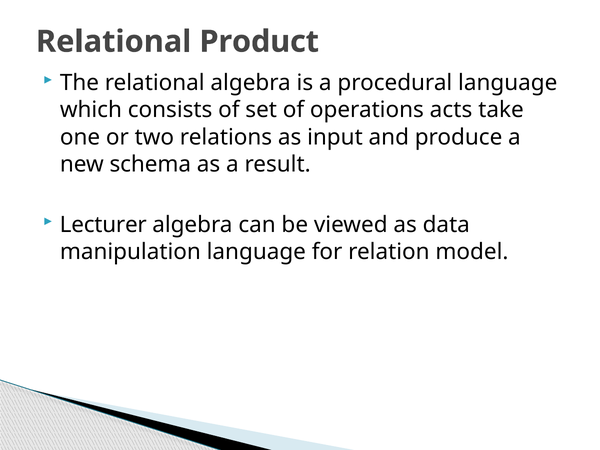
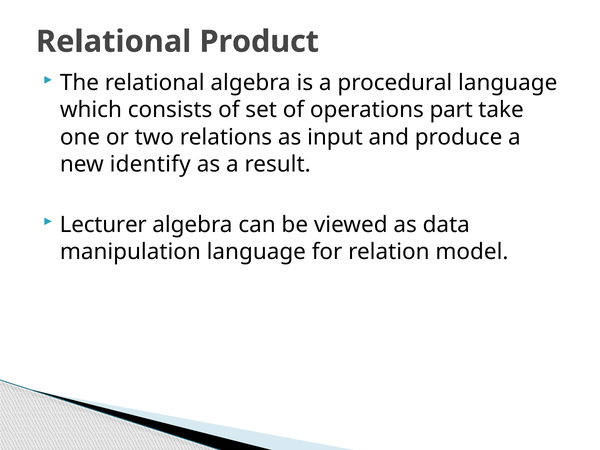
acts: acts -> part (451, 110)
schema: schema -> identify (150, 164)
